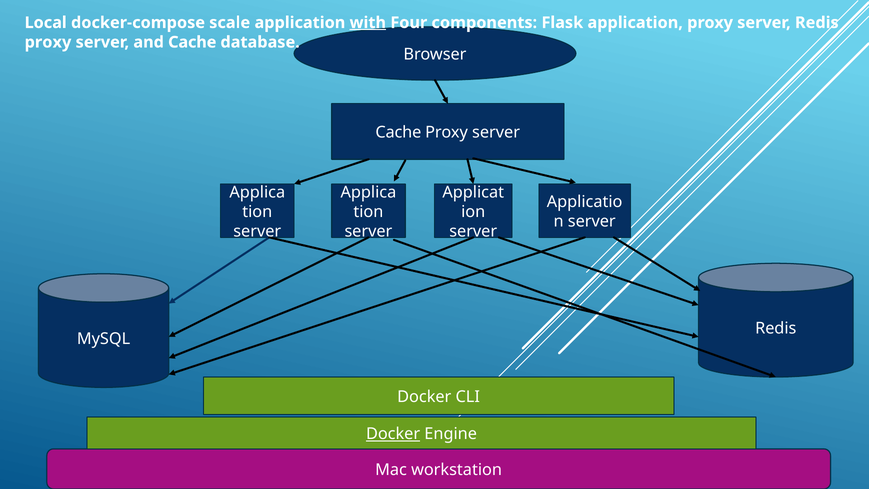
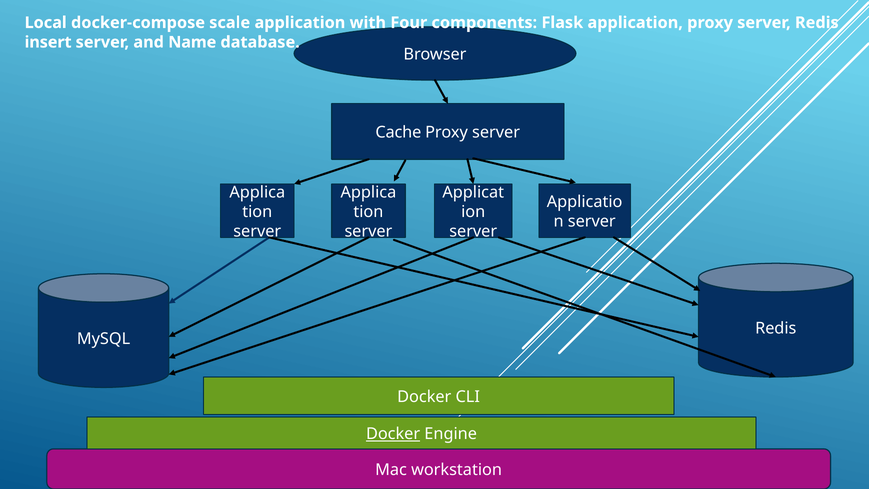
with underline: present -> none (368, 23)
proxy: proxy -> insert (48, 42)
and Cache: Cache -> Name (192, 42)
